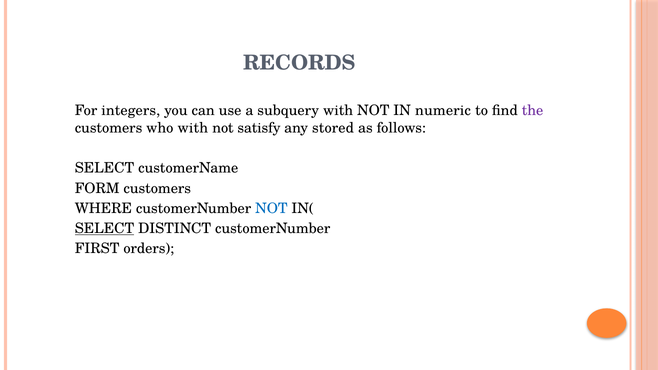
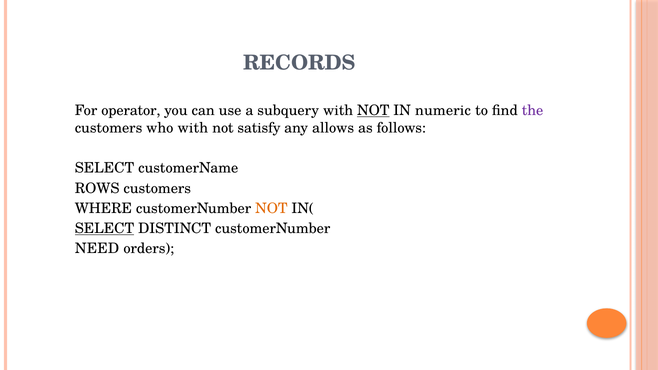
integers: integers -> operator (131, 111)
NOT underline: none -> present (373, 111)
stored: stored -> allows (333, 128)
FORM: FORM -> ROWS (97, 188)
NOT colour: blue -> orange (271, 208)
FIRST: FIRST -> NEED (97, 249)
